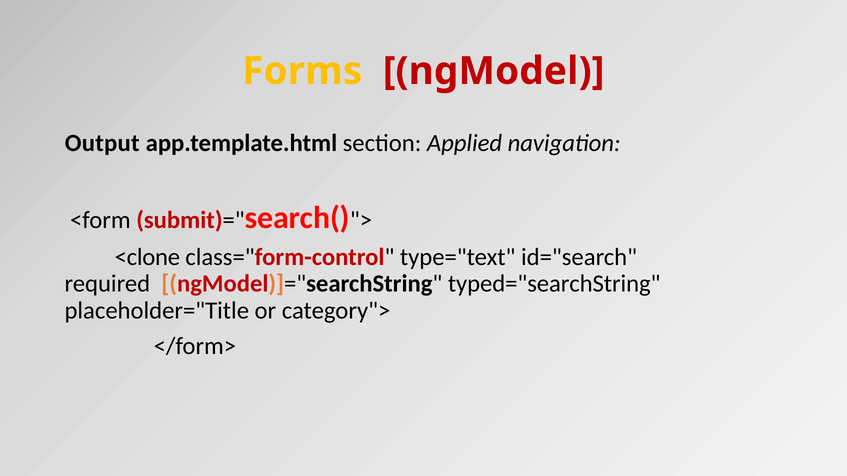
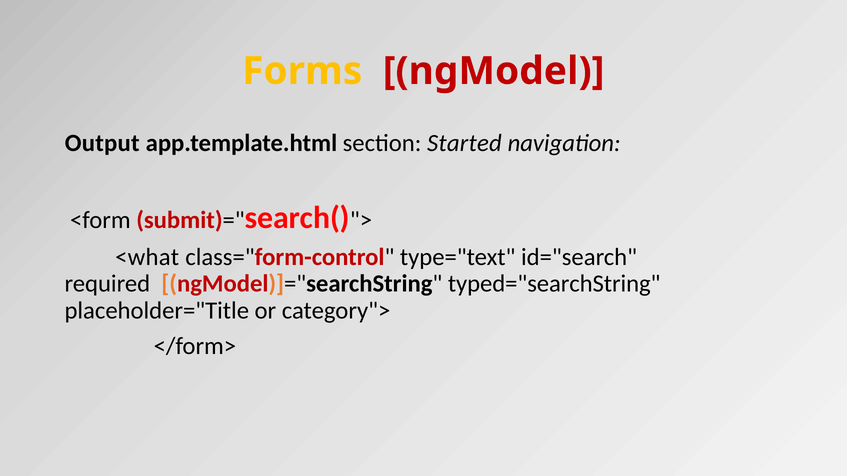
Applied: Applied -> Started (464, 143)
<clone: <clone -> <what (147, 257)
